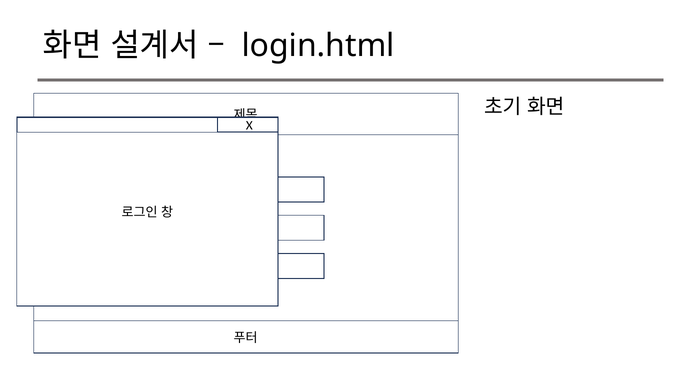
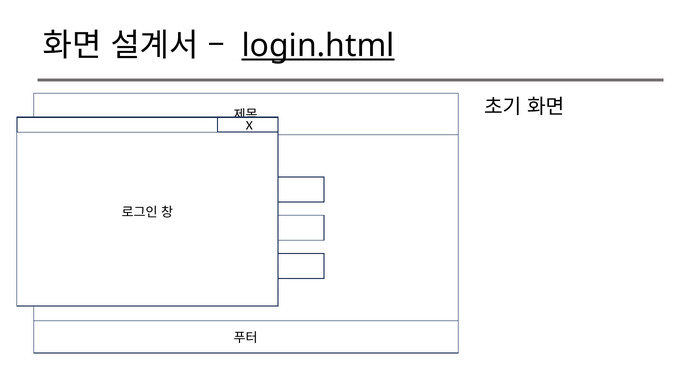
login.html underline: none -> present (318, 46)
